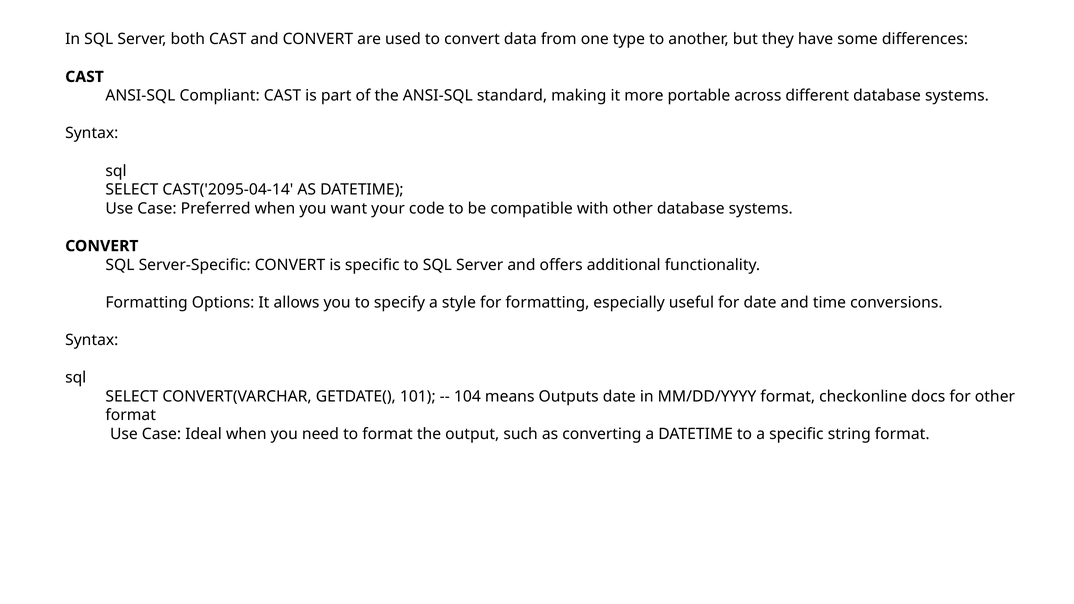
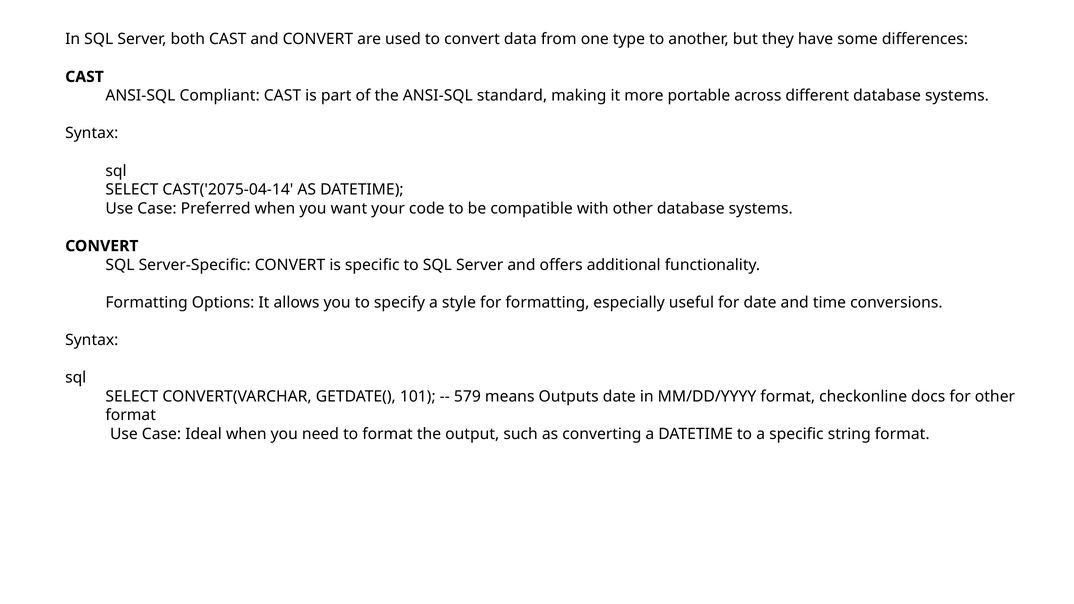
CAST('2095-04-14: CAST('2095-04-14 -> CAST('2075-04-14 (228, 190)
104: 104 -> 579 (467, 397)
